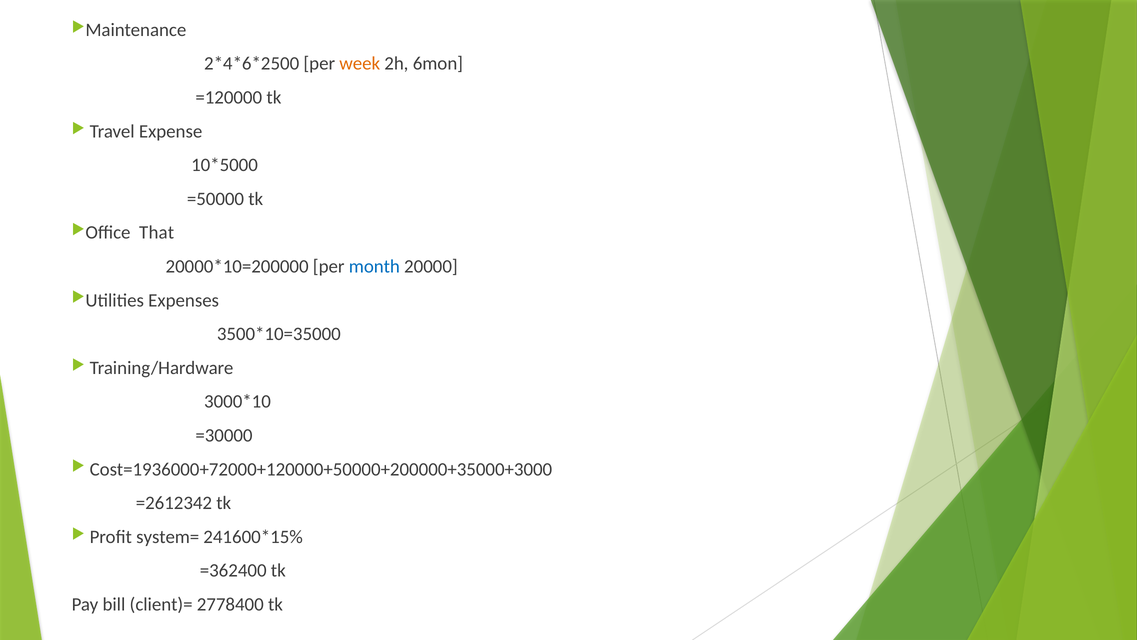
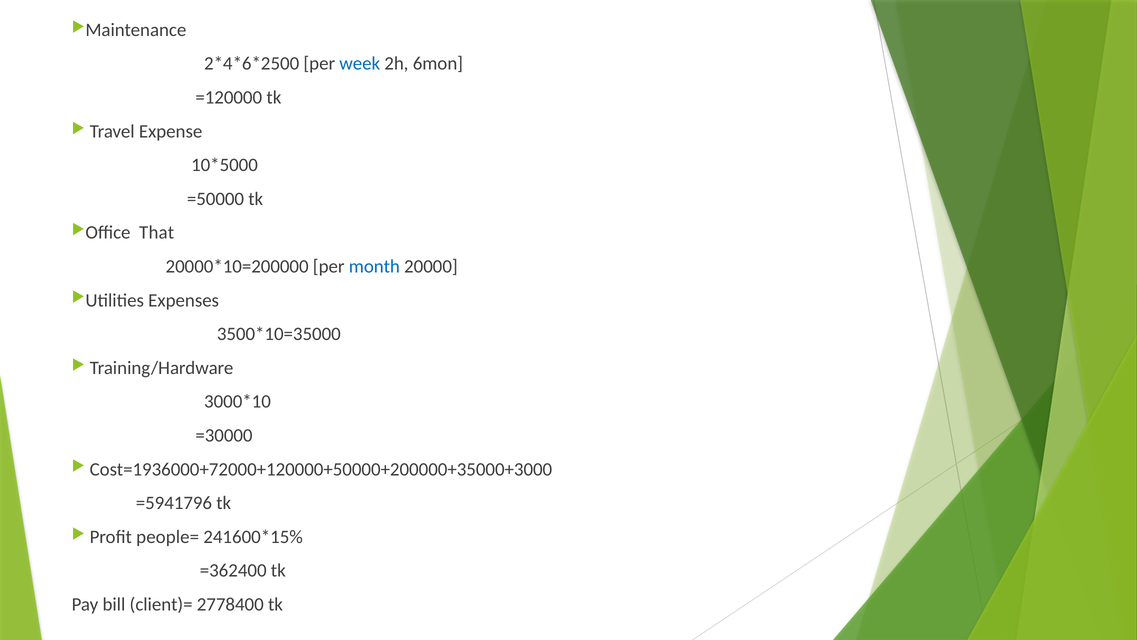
week colour: orange -> blue (360, 64)
=2612342: =2612342 -> =5941796 (174, 503)
system=: system= -> people= (168, 536)
